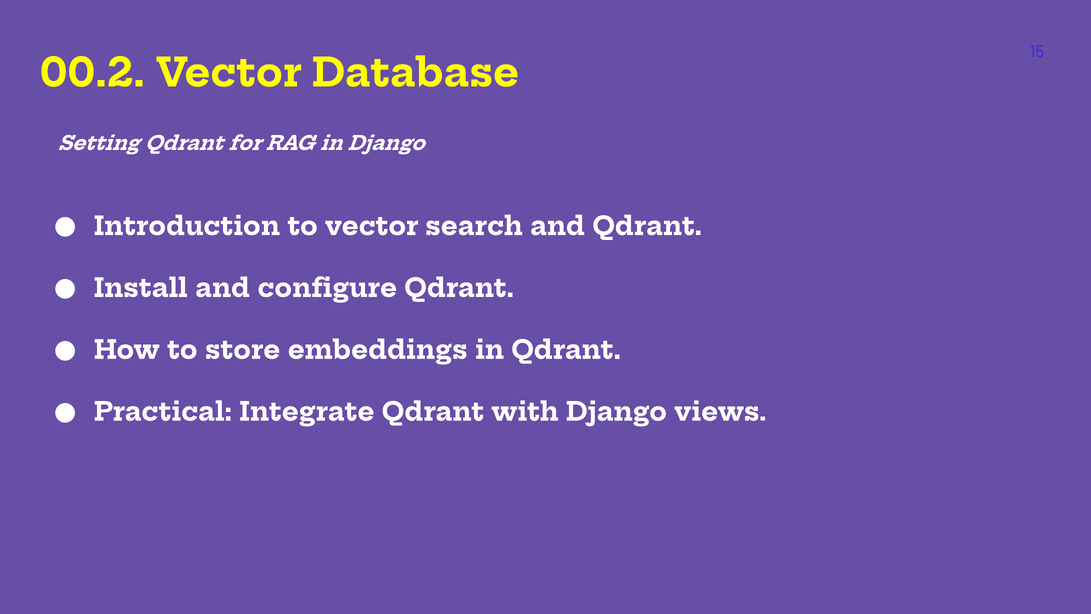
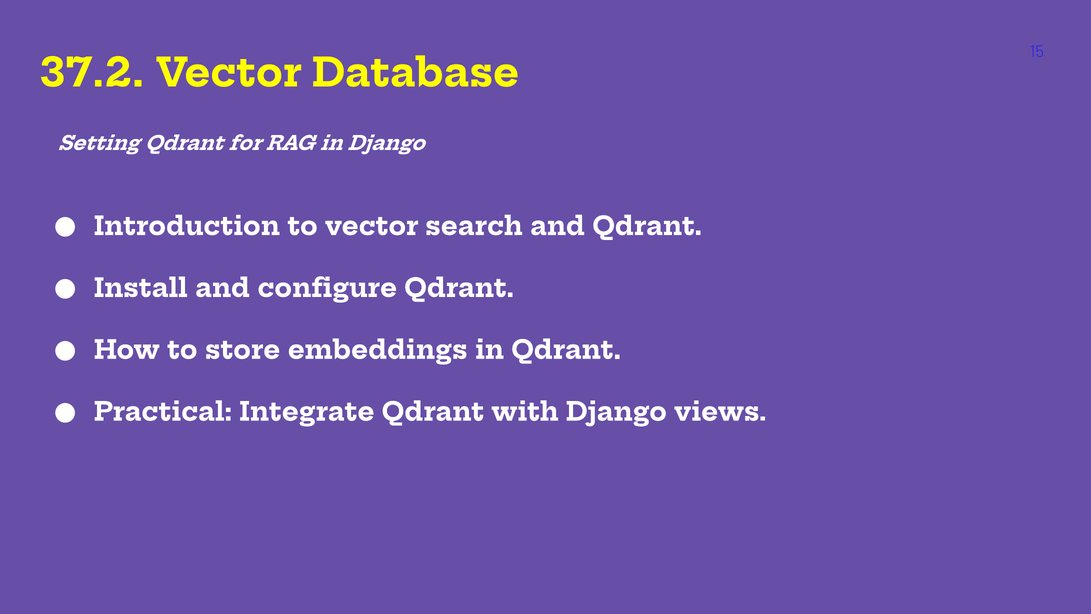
00.2: 00.2 -> 37.2 (92, 73)
